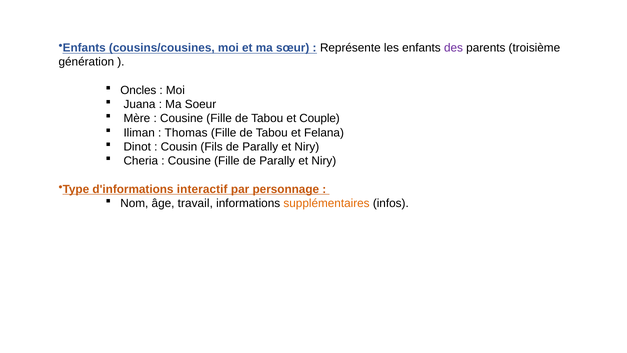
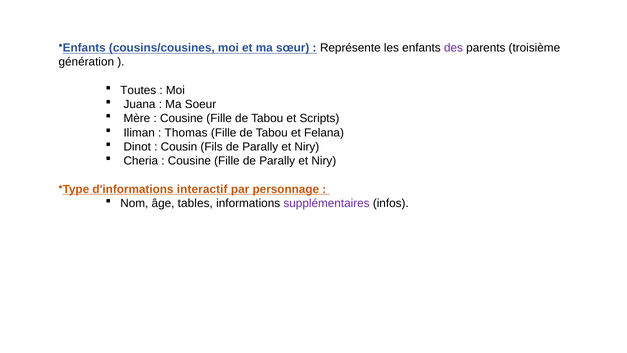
Oncles: Oncles -> Toutes (138, 90)
Couple: Couple -> Scripts (319, 118)
travail: travail -> tables (195, 203)
supplémentaires colour: orange -> purple (327, 203)
